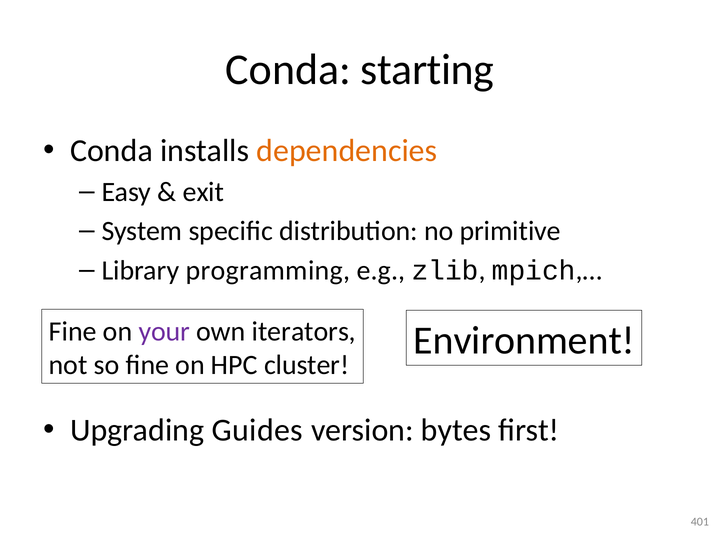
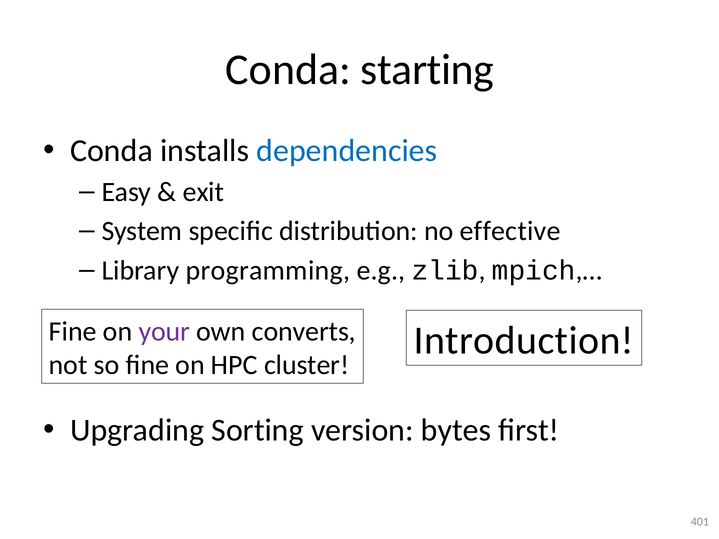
dependencies colour: orange -> blue (347, 151)
primitive: primitive -> effective (510, 231)
iterators: iterators -> converts (304, 332)
Environment: Environment -> Introduction (524, 341)
Guides: Guides -> Sorting (258, 431)
